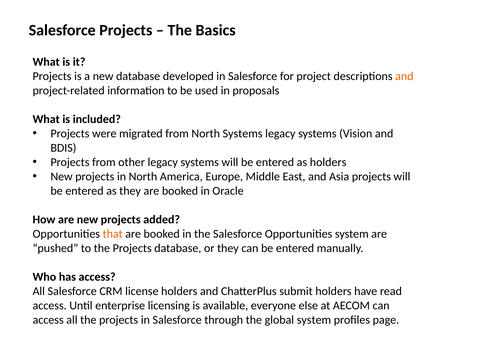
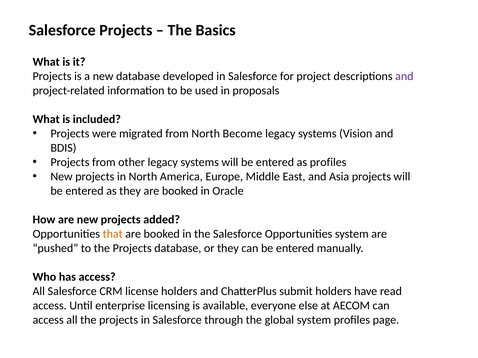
and colour: orange -> purple (404, 76)
North Systems: Systems -> Become (243, 134)
as holders: holders -> profiles (328, 163)
